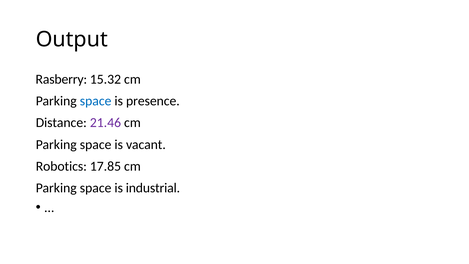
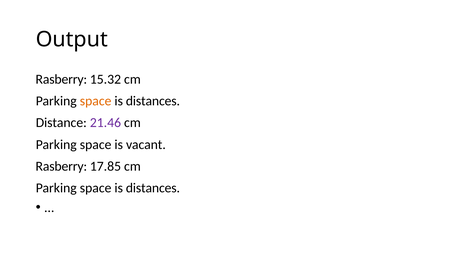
space colour: blue -> orange (96, 101)
presence: presence -> distances (153, 101)
Robotics: Robotics -> Rasberry (61, 166)
industrial: industrial -> distances (153, 188)
